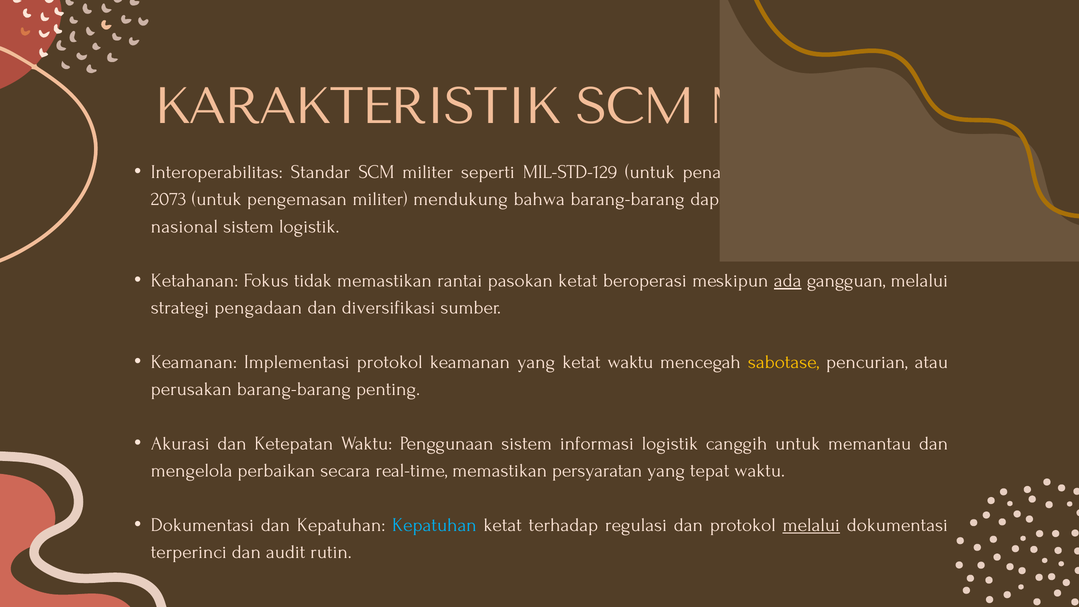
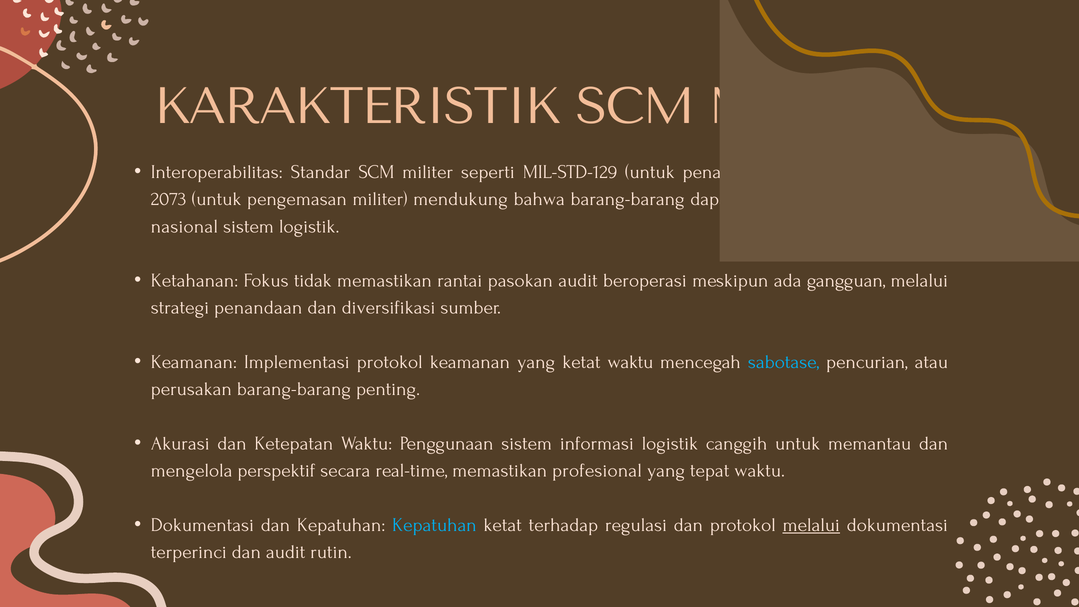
pasokan ketat: ketat -> audit (578, 280)
ada underline: present -> none (788, 280)
strategi pengadaan: pengadaan -> penandaan (258, 308)
sabotase colour: yellow -> light blue (784, 362)
perbaikan: perbaikan -> perspektif (276, 470)
persyaratan: persyaratan -> profesional (597, 470)
